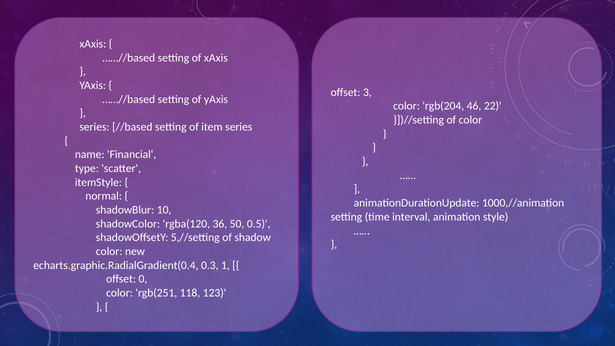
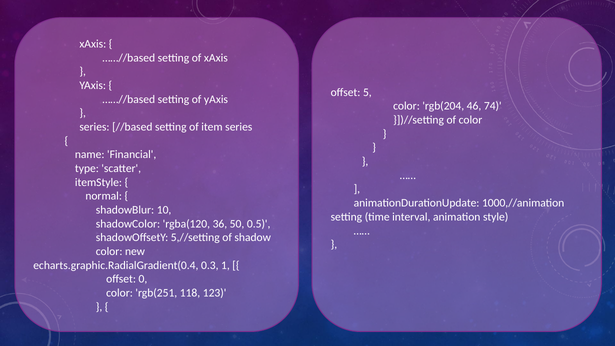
3: 3 -> 5 (367, 92)
22: 22 -> 74 (493, 106)
